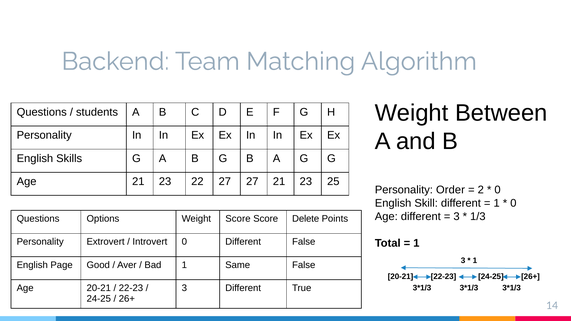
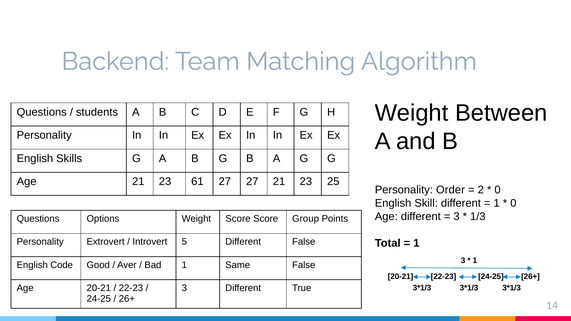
22: 22 -> 61 (197, 182)
Delete: Delete -> Group (306, 219)
Introvert 0: 0 -> 5 (184, 242)
Page: Page -> Code (62, 265)
